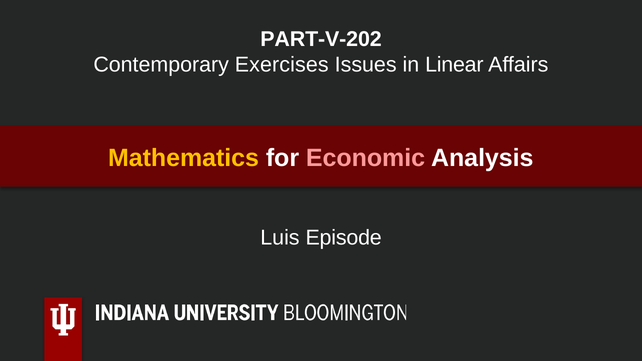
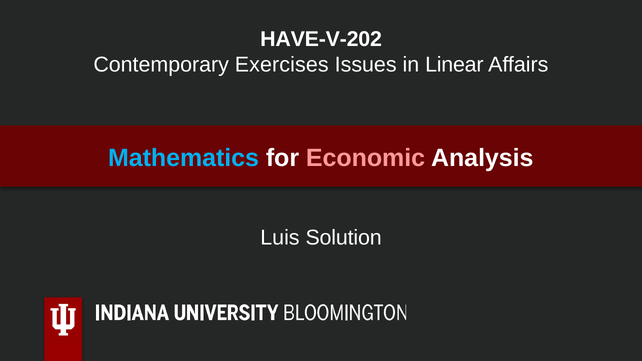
PART-V-202: PART-V-202 -> HAVE-V-202 (321, 39)
Mathematics colour: yellow -> light blue (184, 158)
Episode: Episode -> Solution (344, 238)
